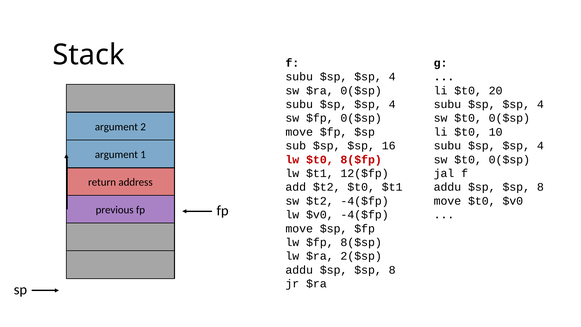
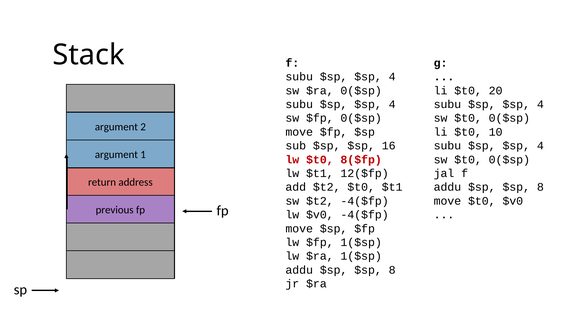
$fp 8($sp: 8($sp -> 1($sp (361, 242)
$ra 2($sp: 2($sp -> 1($sp (361, 256)
